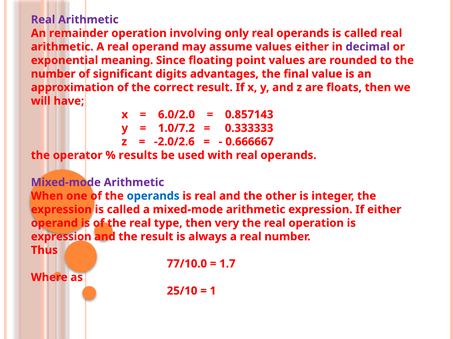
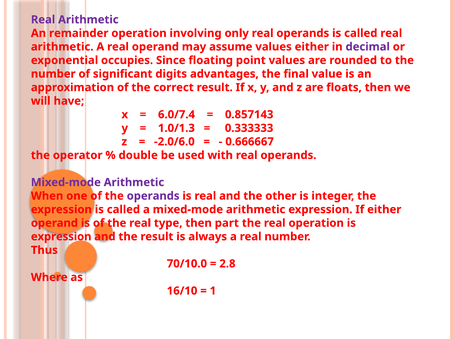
meaning: meaning -> occupies (127, 60)
6.0/2.0: 6.0/2.0 -> 6.0/7.4 (177, 115)
1.0/7.2: 1.0/7.2 -> 1.0/1.3 (176, 128)
-2.0/2.6: -2.0/2.6 -> -2.0/6.0 (174, 142)
results: results -> double (138, 156)
operands colour: blue -> purple (153, 196)
very: very -> part (227, 224)
77/10.0: 77/10.0 -> 70/10.0 (187, 264)
1.7: 1.7 -> 2.8 (227, 264)
25/10: 25/10 -> 16/10 (182, 291)
